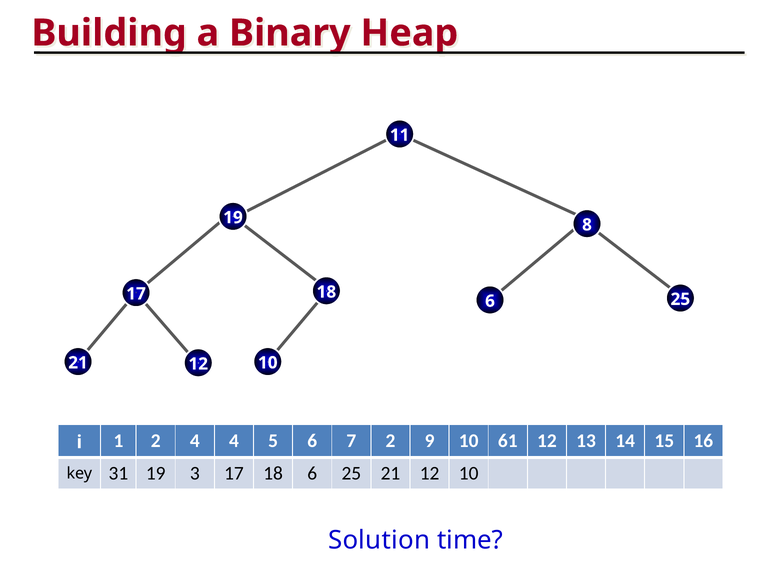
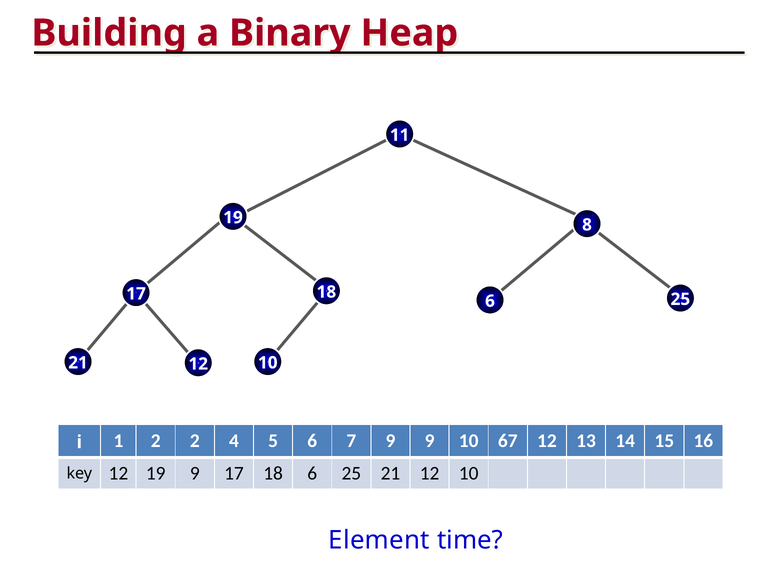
2 4: 4 -> 2 (195, 441)
7 2: 2 -> 9 (390, 441)
61: 61 -> 67 (508, 441)
key 31: 31 -> 12 (118, 474)
19 3: 3 -> 9 (195, 474)
Solution: Solution -> Element (379, 541)
